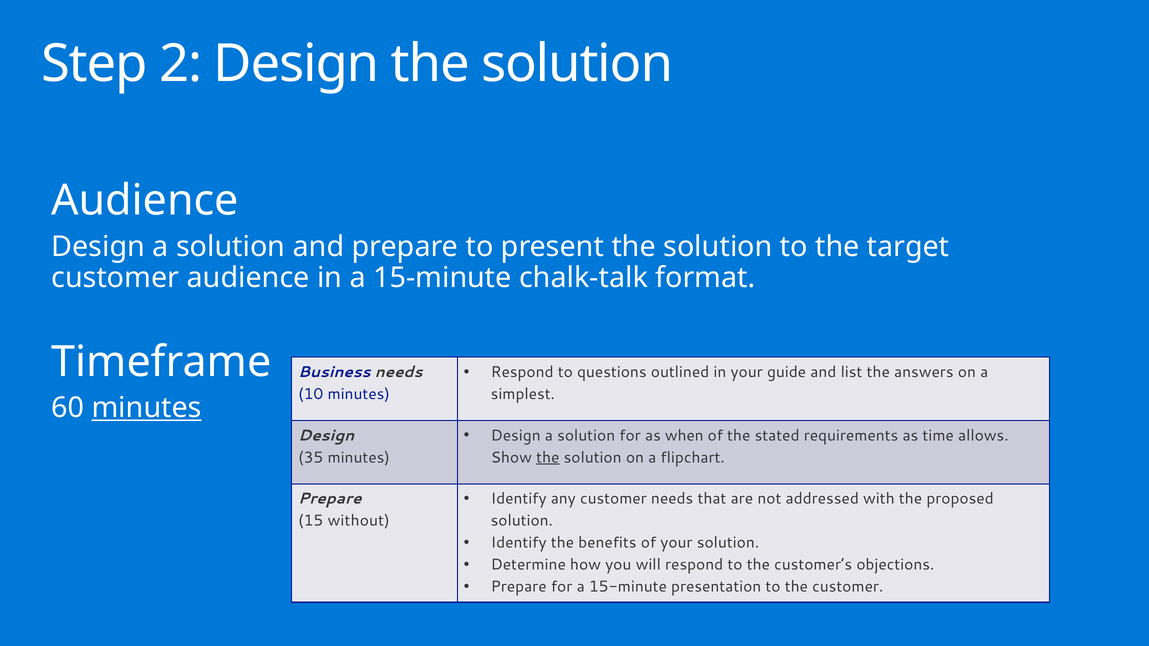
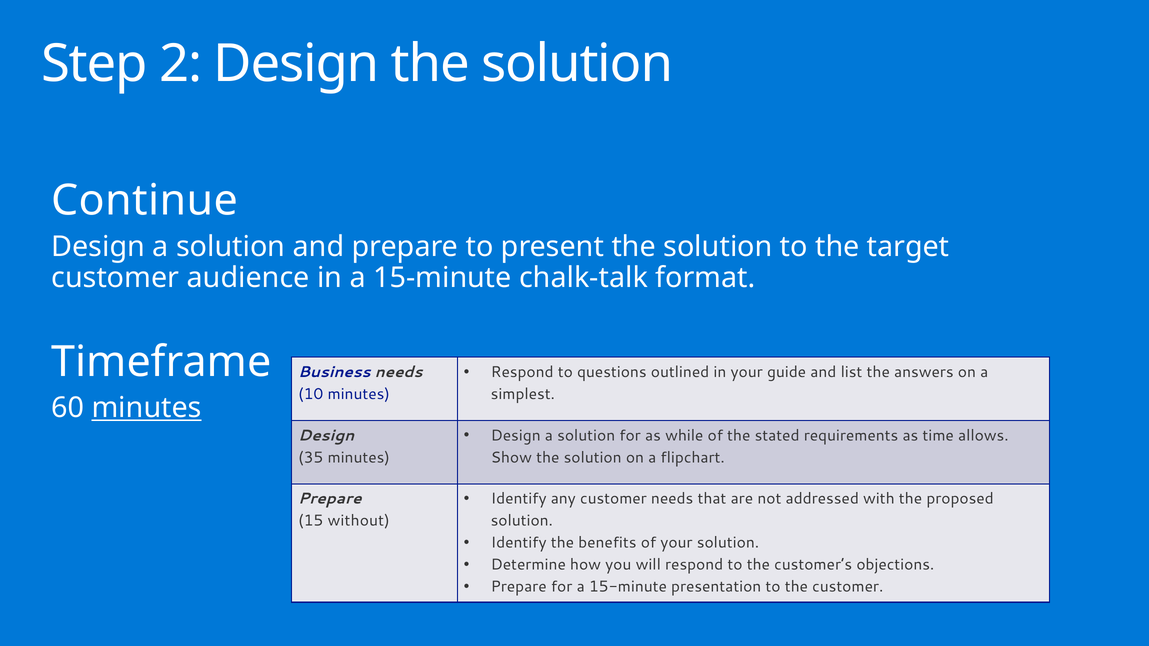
Audience: Audience -> Continue (145, 201)
when: when -> while (684, 436)
the underline: present -> none (548, 458)
